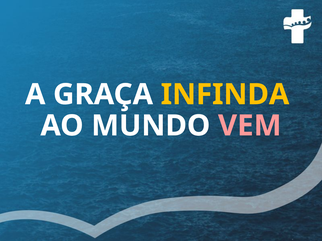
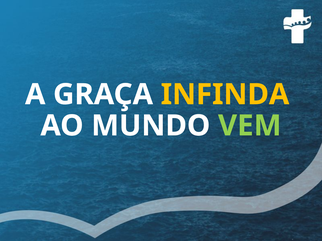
VEM colour: pink -> light green (250, 126)
